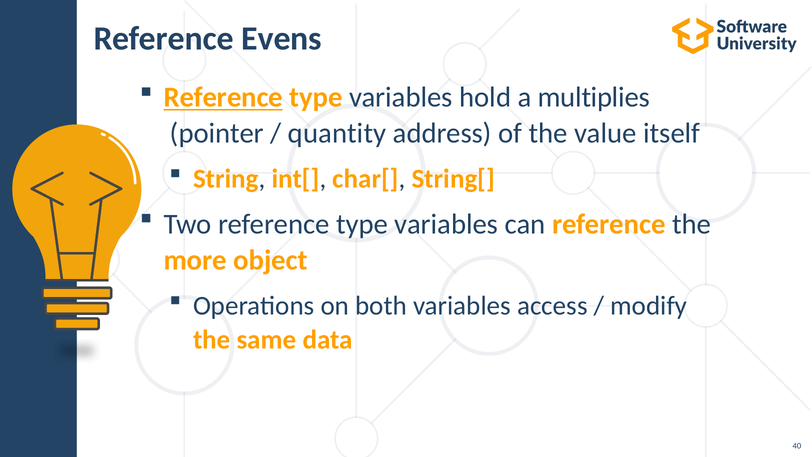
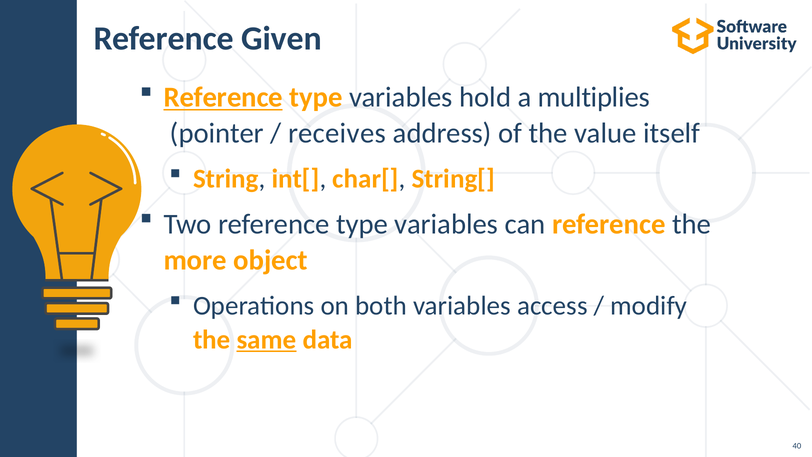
Evens: Evens -> Given (282, 38)
quantity: quantity -> receives (337, 133)
same underline: none -> present (267, 339)
